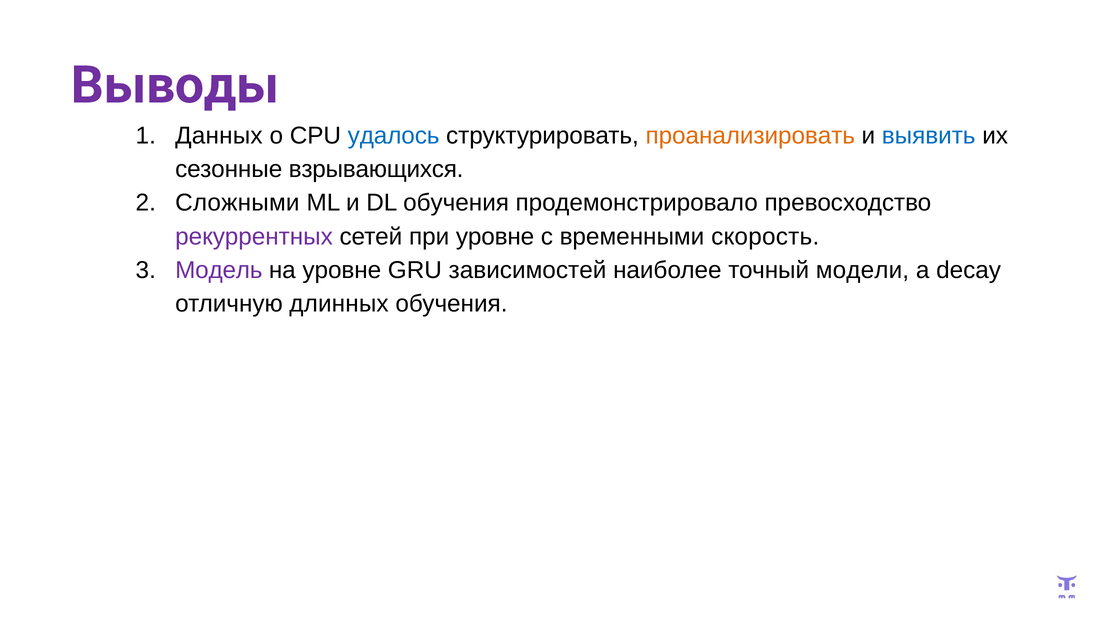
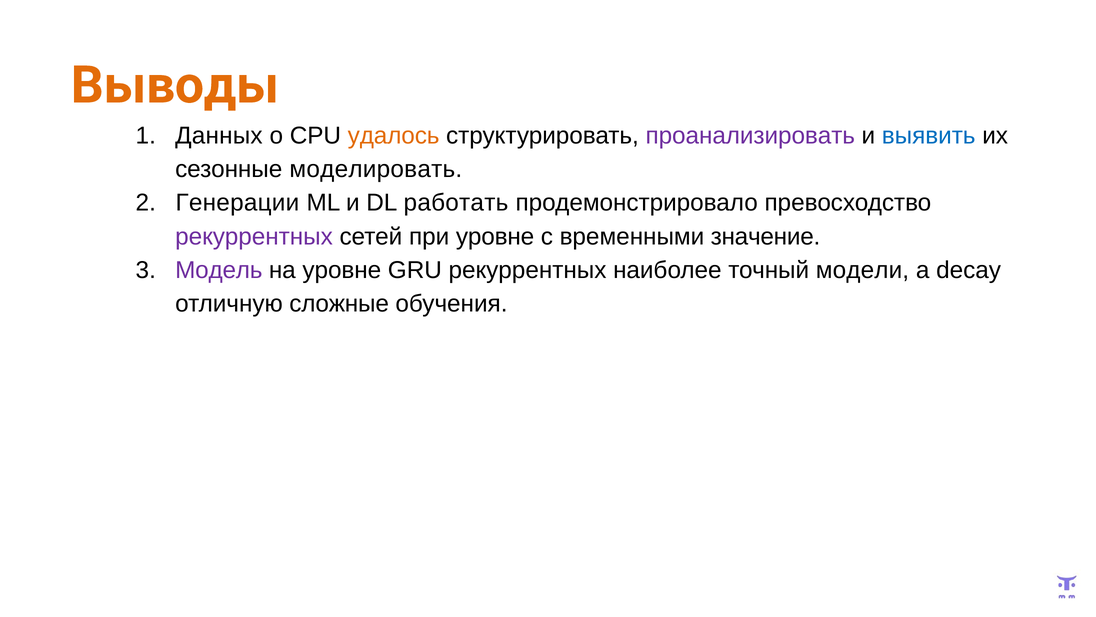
Выводы colour: purple -> orange (175, 85)
удалось colour: blue -> orange (394, 136)
проанализировать colour: orange -> purple (750, 136)
взрывающихся: взрывающихся -> моделировать (376, 169)
Сложными: Сложными -> Генерации (237, 203)
DL обучения: обучения -> работать (456, 203)
скорость: скорость -> значение (765, 236)
GRU зависимостей: зависимостей -> рекуррентных (528, 270)
длинных: длинных -> сложные (339, 304)
